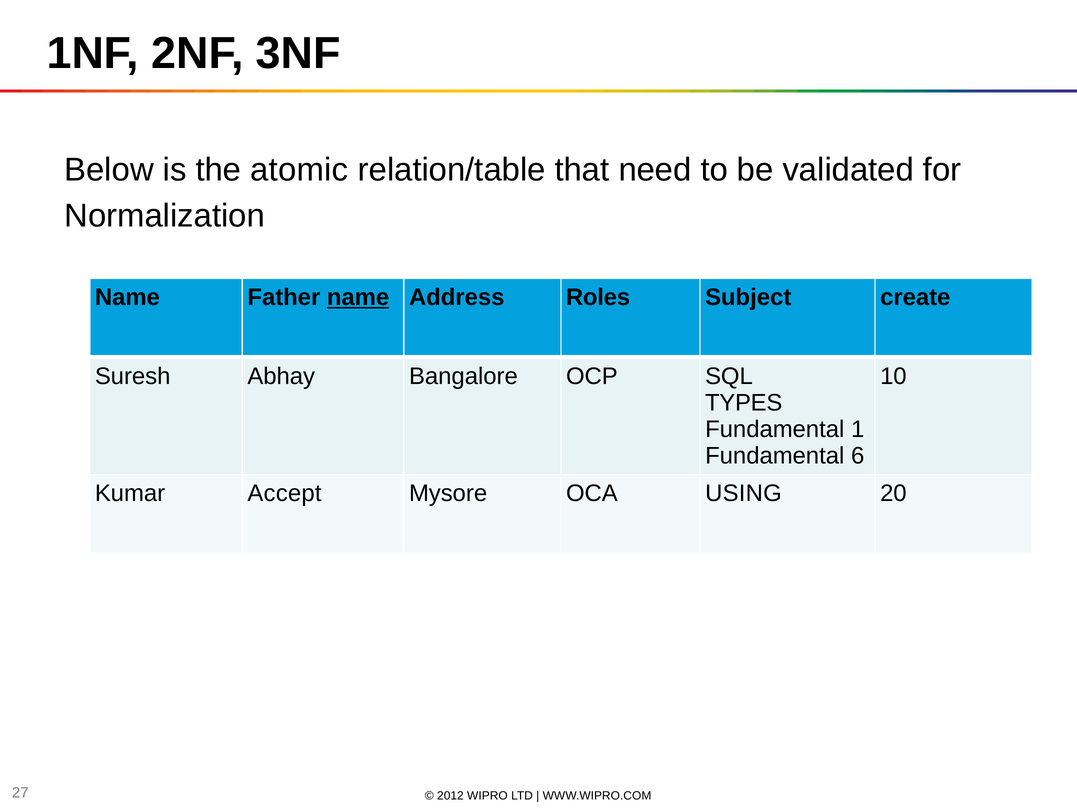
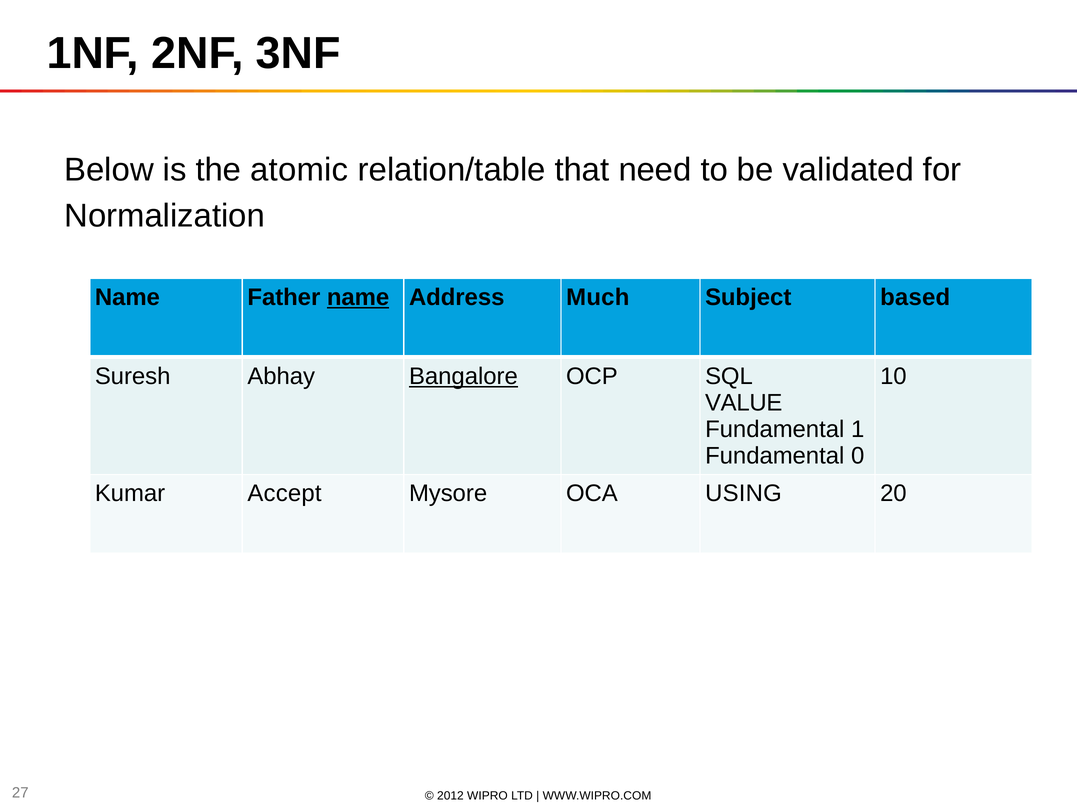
Roles: Roles -> Much (598, 297)
create: create -> based (915, 297)
Bangalore underline: none -> present (463, 376)
TYPES: TYPES -> VALUE (744, 403)
6: 6 -> 0 (858, 456)
